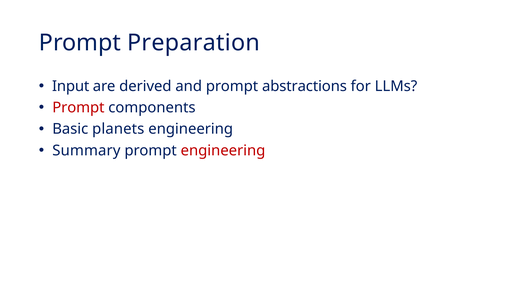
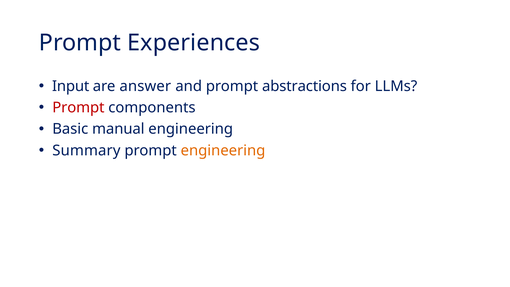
Preparation: Preparation -> Experiences (194, 43)
derived: derived -> answer (145, 86)
planets: planets -> manual (118, 129)
engineering colour: red -> orange (223, 150)
